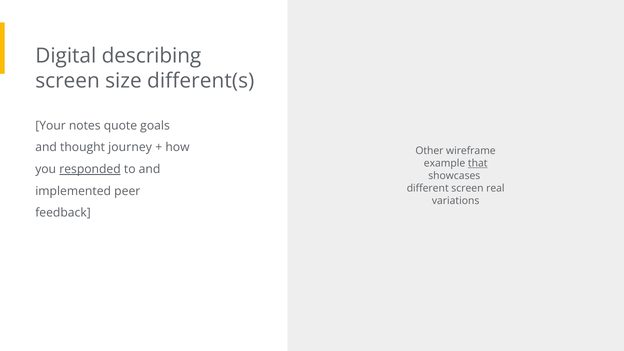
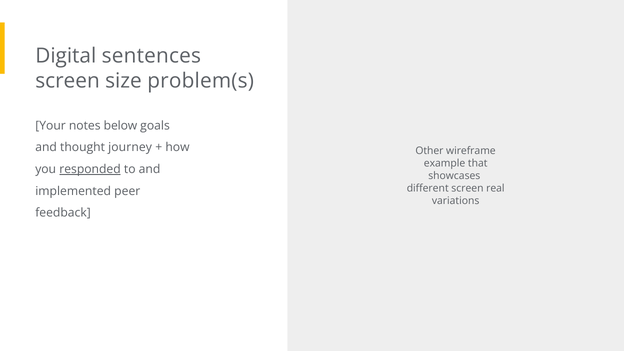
describing: describing -> sentences (151, 56)
different(s: different(s -> problem(s (201, 81)
quote: quote -> below (120, 126)
that underline: present -> none (478, 163)
